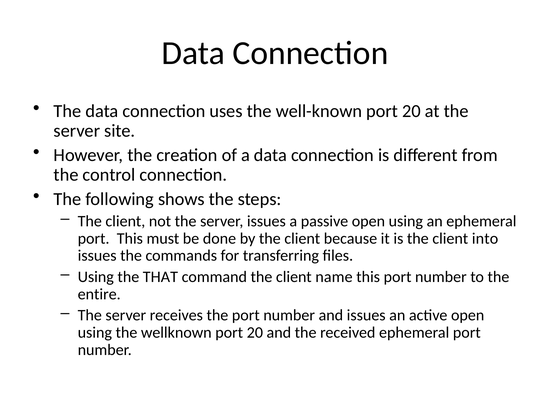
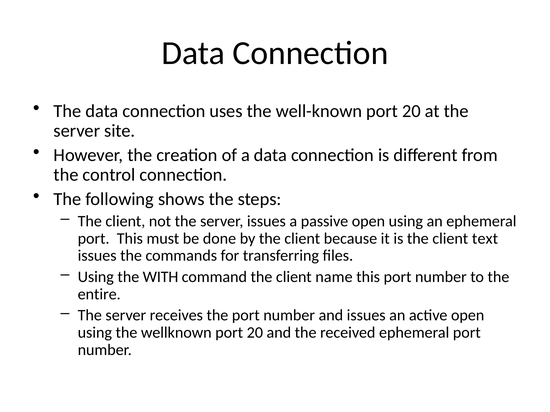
into: into -> text (485, 239)
THAT: THAT -> WITH (161, 277)
